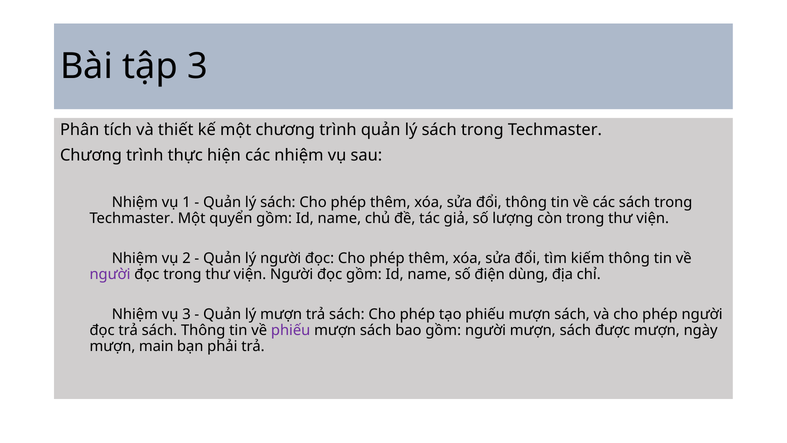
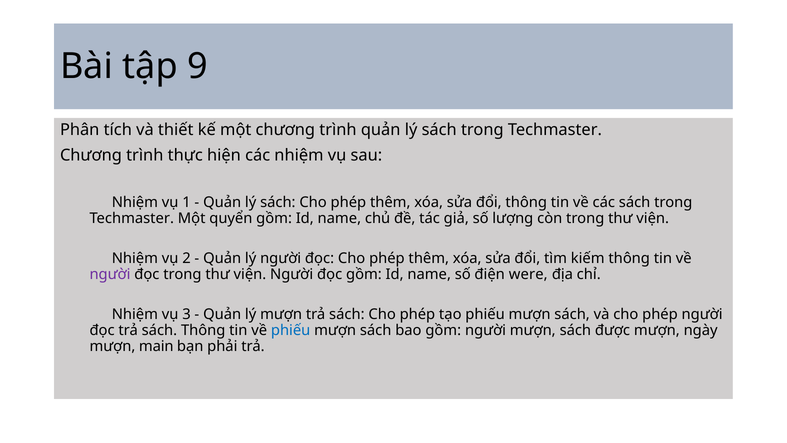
tập 3: 3 -> 9 (197, 66)
dùng: dùng -> were (528, 274)
phiếu colour: purple -> blue (291, 330)
